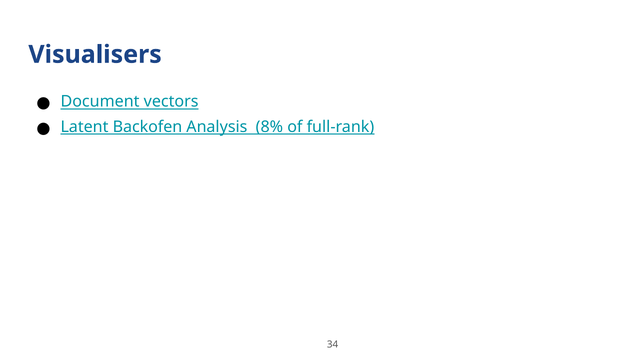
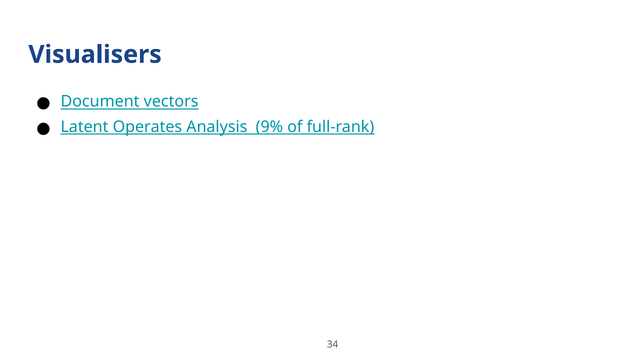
Backofen: Backofen -> Operates (147, 127)
8%: 8% -> 9% (269, 127)
